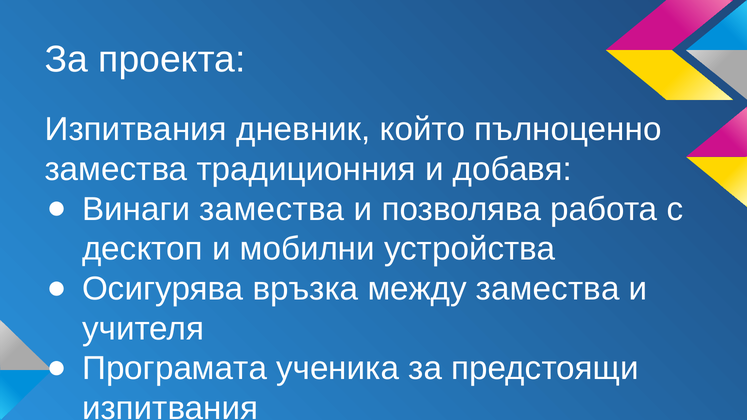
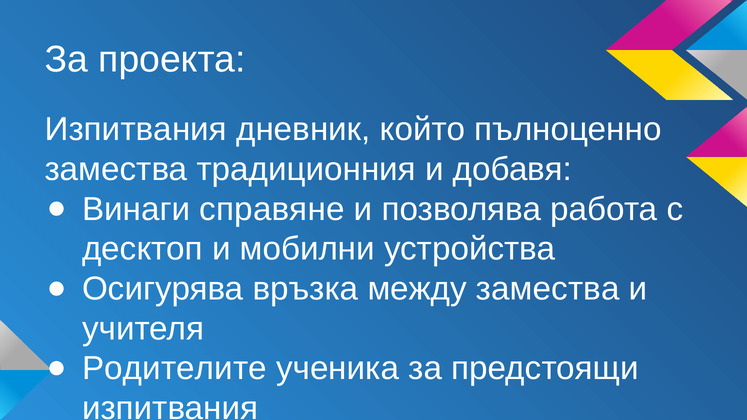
Винаги замества: замества -> справяне (272, 209)
Програмата: Програмата -> Родителите (175, 369)
